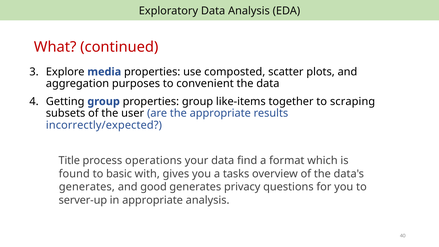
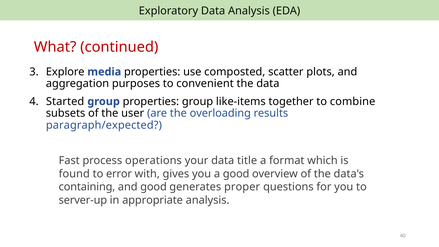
Getting: Getting -> Started (65, 101)
scraping: scraping -> combine (353, 101)
the appropriate: appropriate -> overloading (220, 113)
incorrectly/expected: incorrectly/expected -> paragraph/expected (104, 125)
Title: Title -> Fast (69, 161)
find: find -> title (247, 161)
basic: basic -> error (119, 174)
a tasks: tasks -> good (236, 174)
generates: generates -> containing (87, 187)
privacy: privacy -> proper (242, 187)
